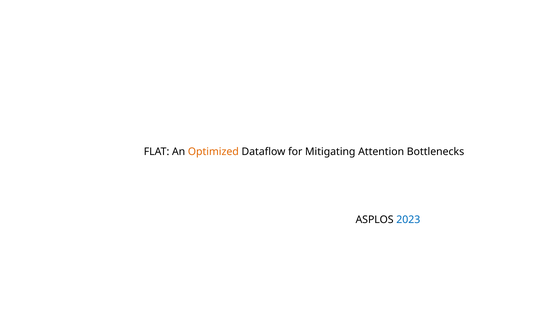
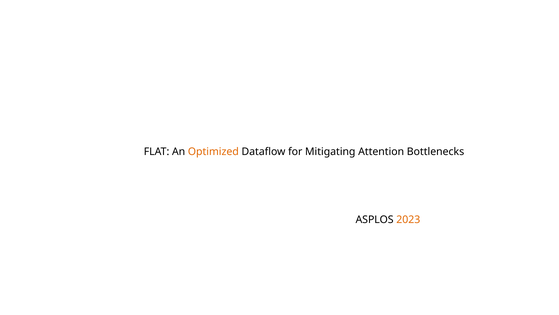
2023 colour: blue -> orange (408, 219)
